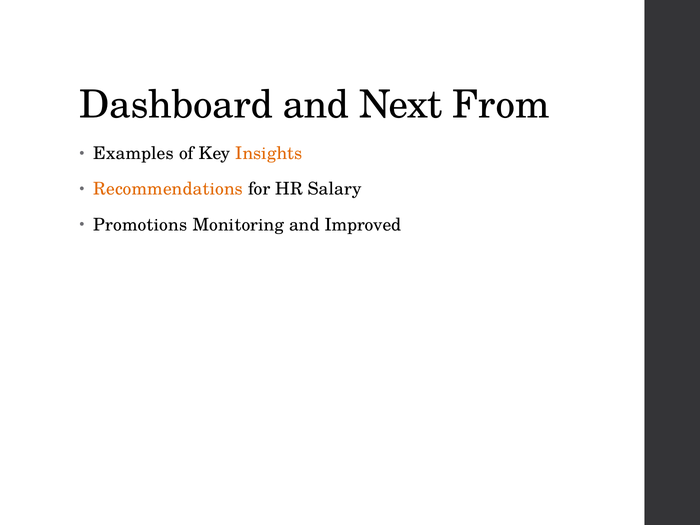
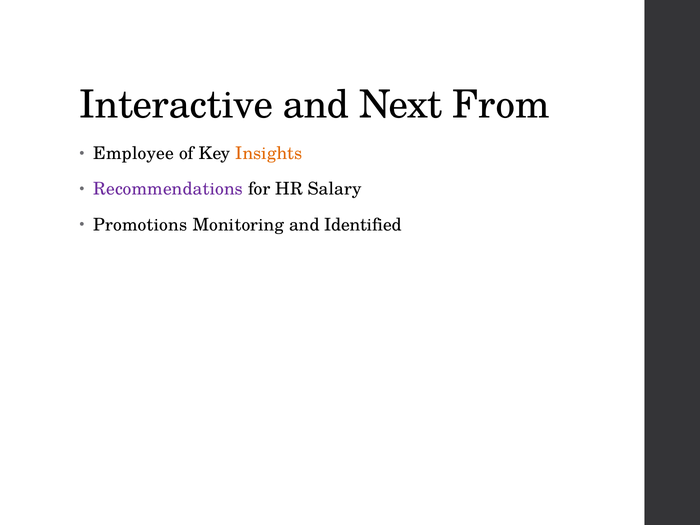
Dashboard: Dashboard -> Interactive (176, 105)
Examples: Examples -> Employee (134, 154)
Recommendations colour: orange -> purple (168, 189)
Improved: Improved -> Identified (363, 225)
